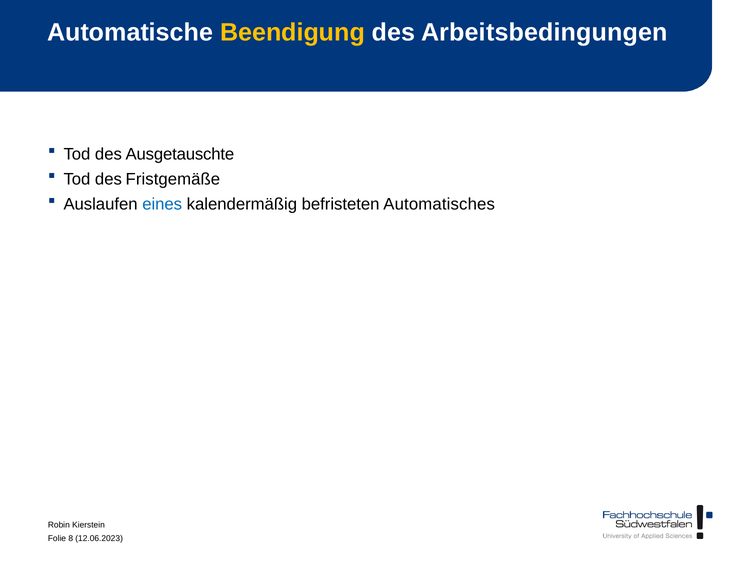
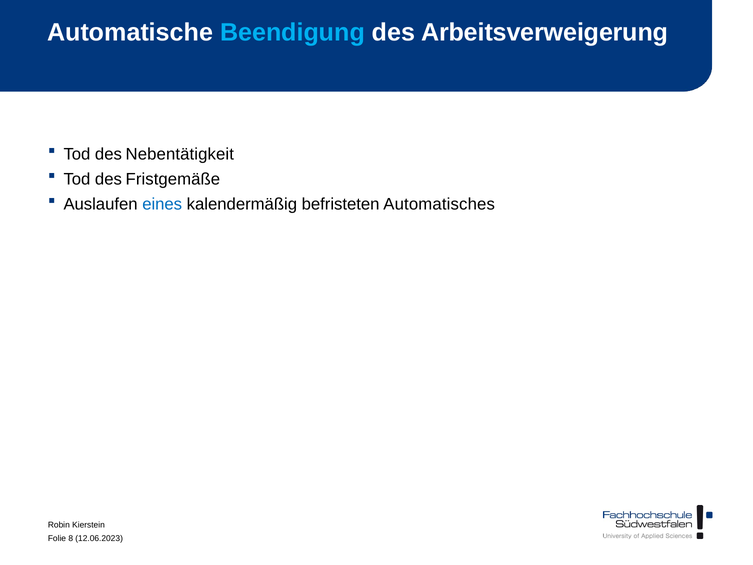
Beendigung colour: yellow -> light blue (292, 32)
Arbeitsbedingungen: Arbeitsbedingungen -> Arbeitsverweigerung (545, 32)
Ausgetauschte: Ausgetauschte -> Nebentätigkeit (180, 154)
